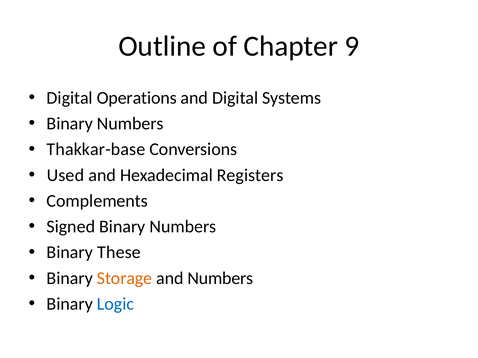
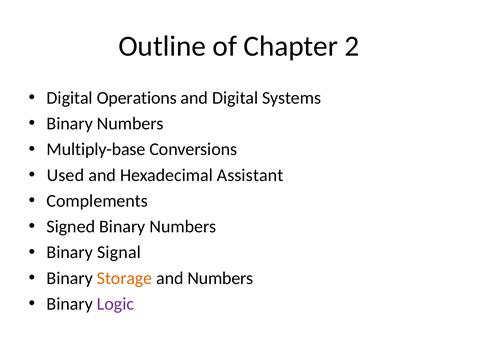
9: 9 -> 2 (352, 46)
Thakkar-base: Thakkar-base -> Multiply-base (96, 150)
Registers: Registers -> Assistant (250, 175)
These: These -> Signal (119, 253)
Logic colour: blue -> purple (115, 304)
